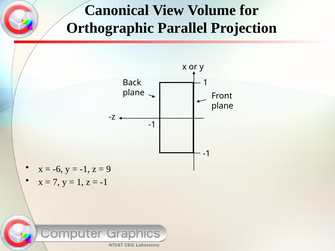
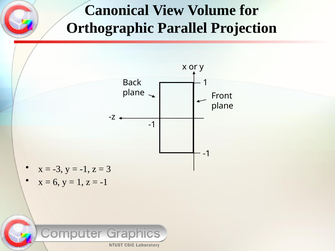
-6: -6 -> -3 (58, 169)
9: 9 -> 3 (109, 169)
7: 7 -> 6 (56, 182)
